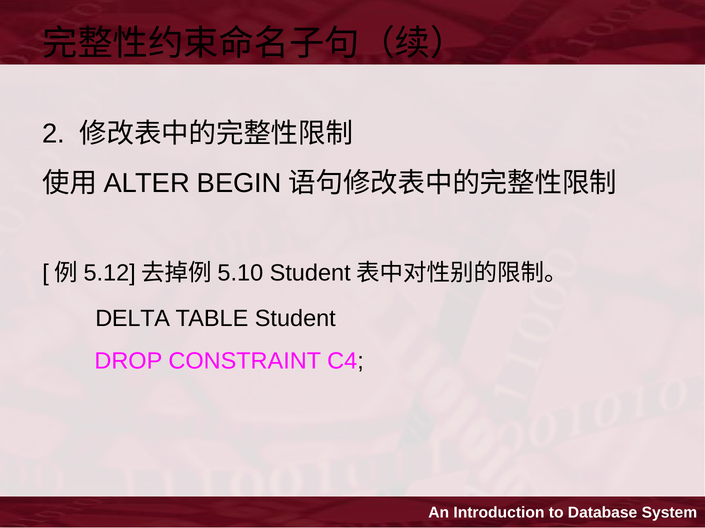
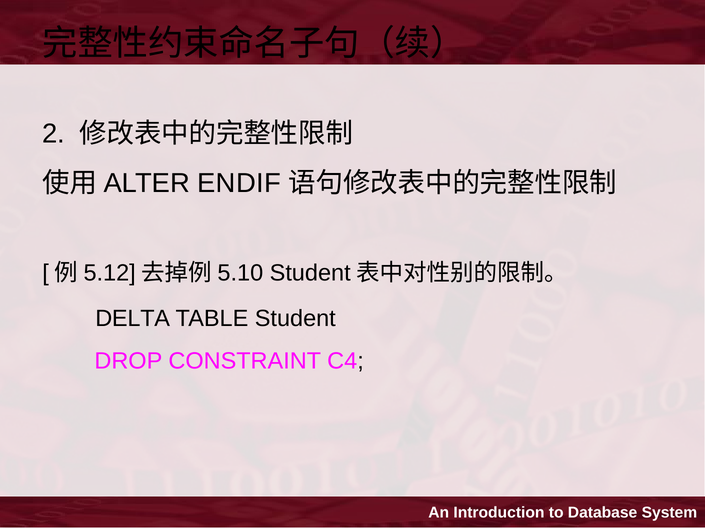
BEGIN: BEGIN -> ENDIF (239, 183)
